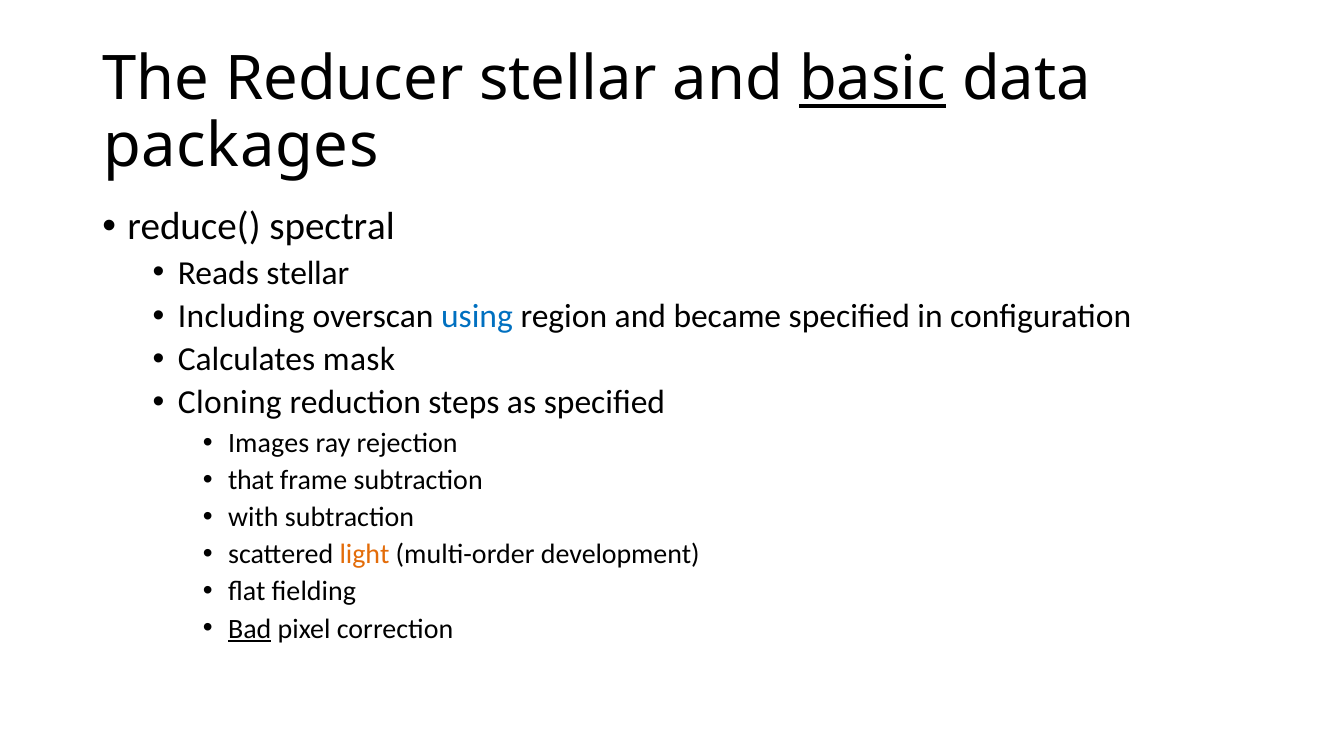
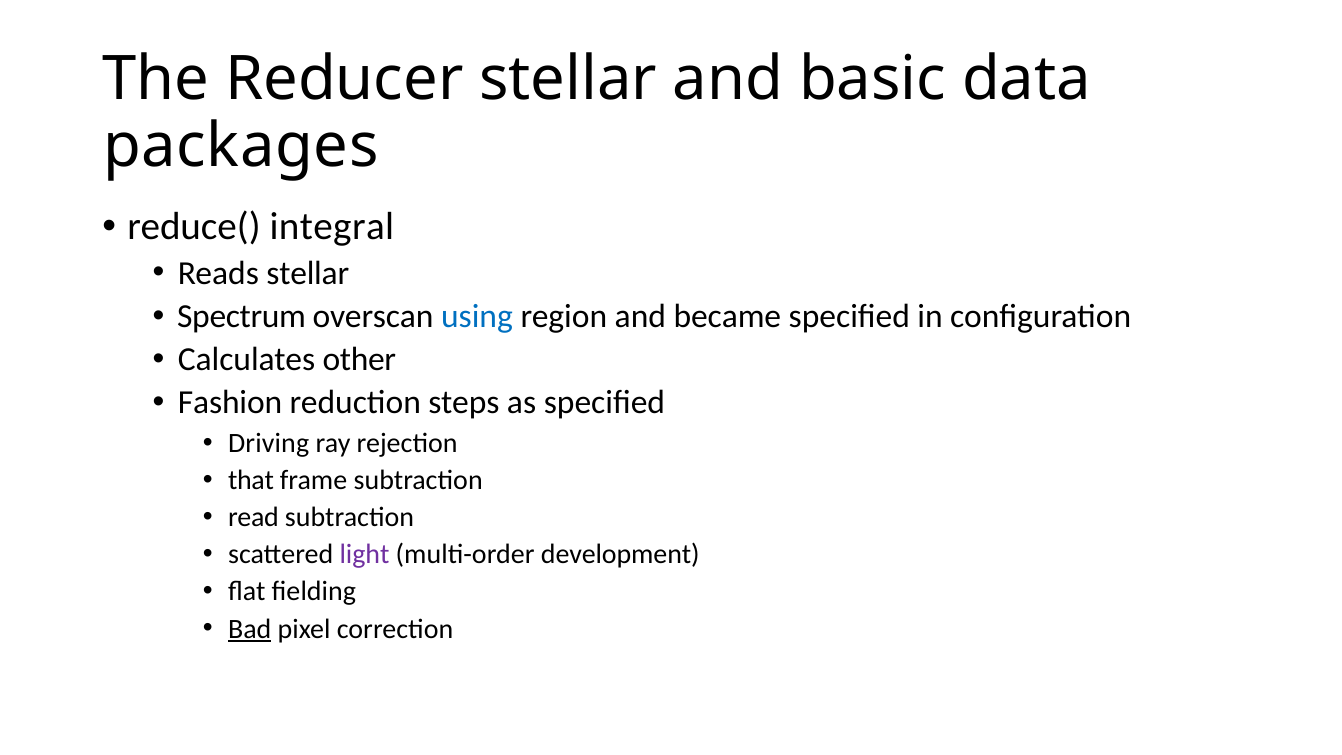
basic underline: present -> none (873, 80)
spectral: spectral -> integral (332, 227)
Including: Including -> Spectrum (242, 316)
mask: mask -> other (359, 360)
Cloning: Cloning -> Fashion (230, 403)
Images: Images -> Driving (269, 443)
with: with -> read (253, 517)
light colour: orange -> purple (365, 554)
